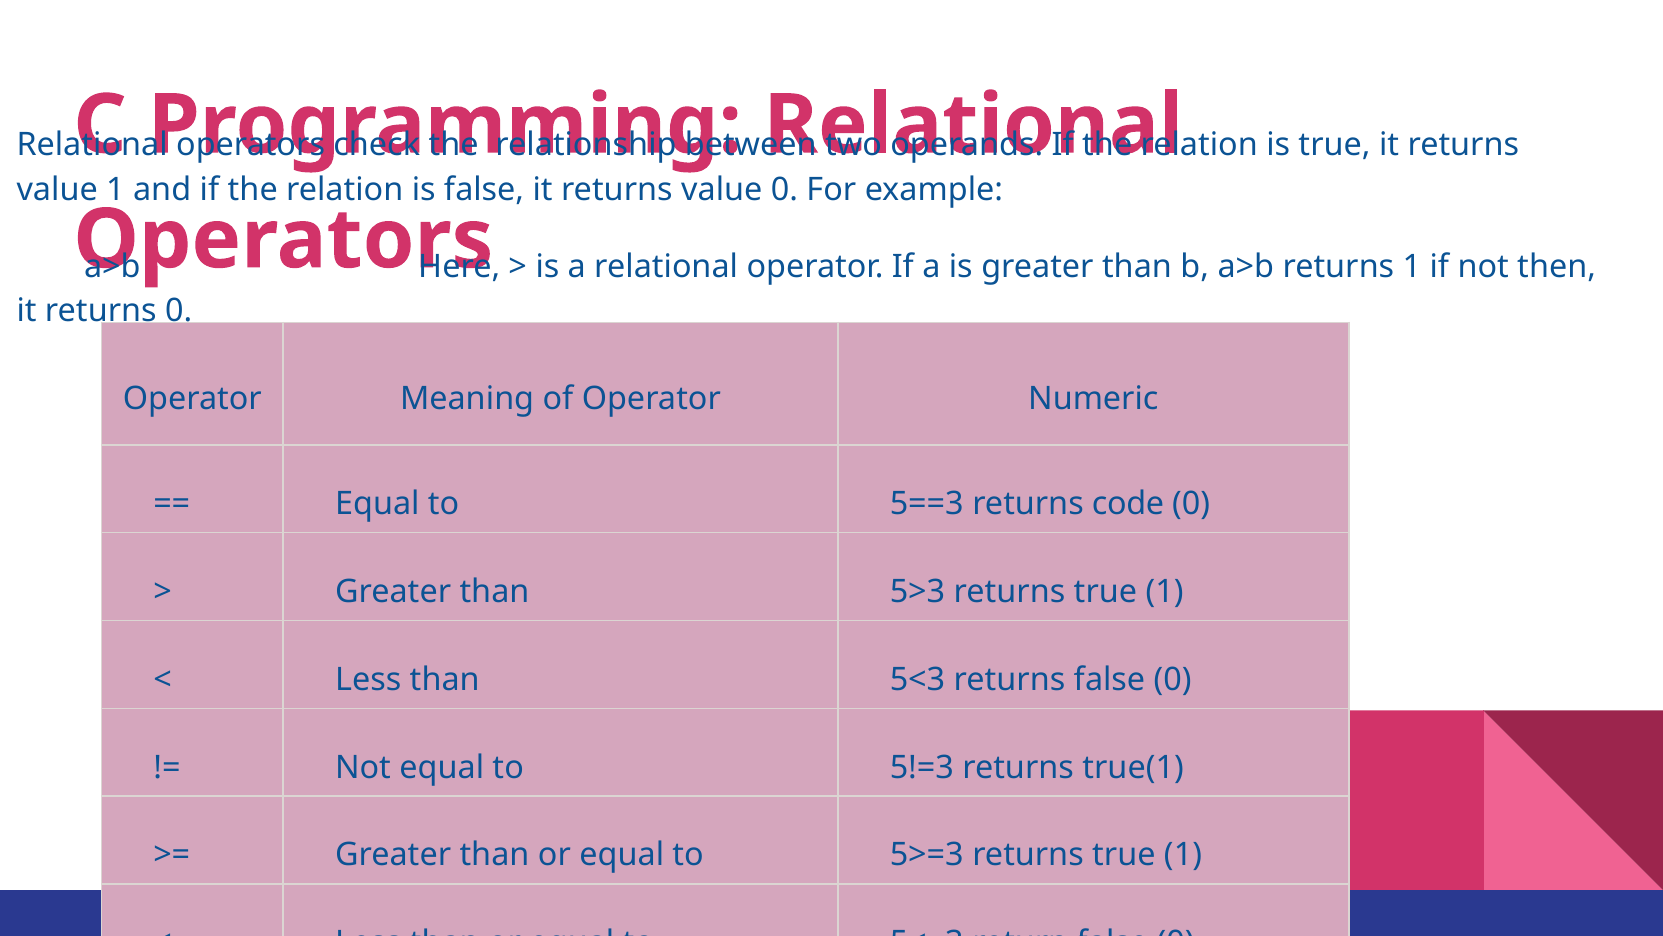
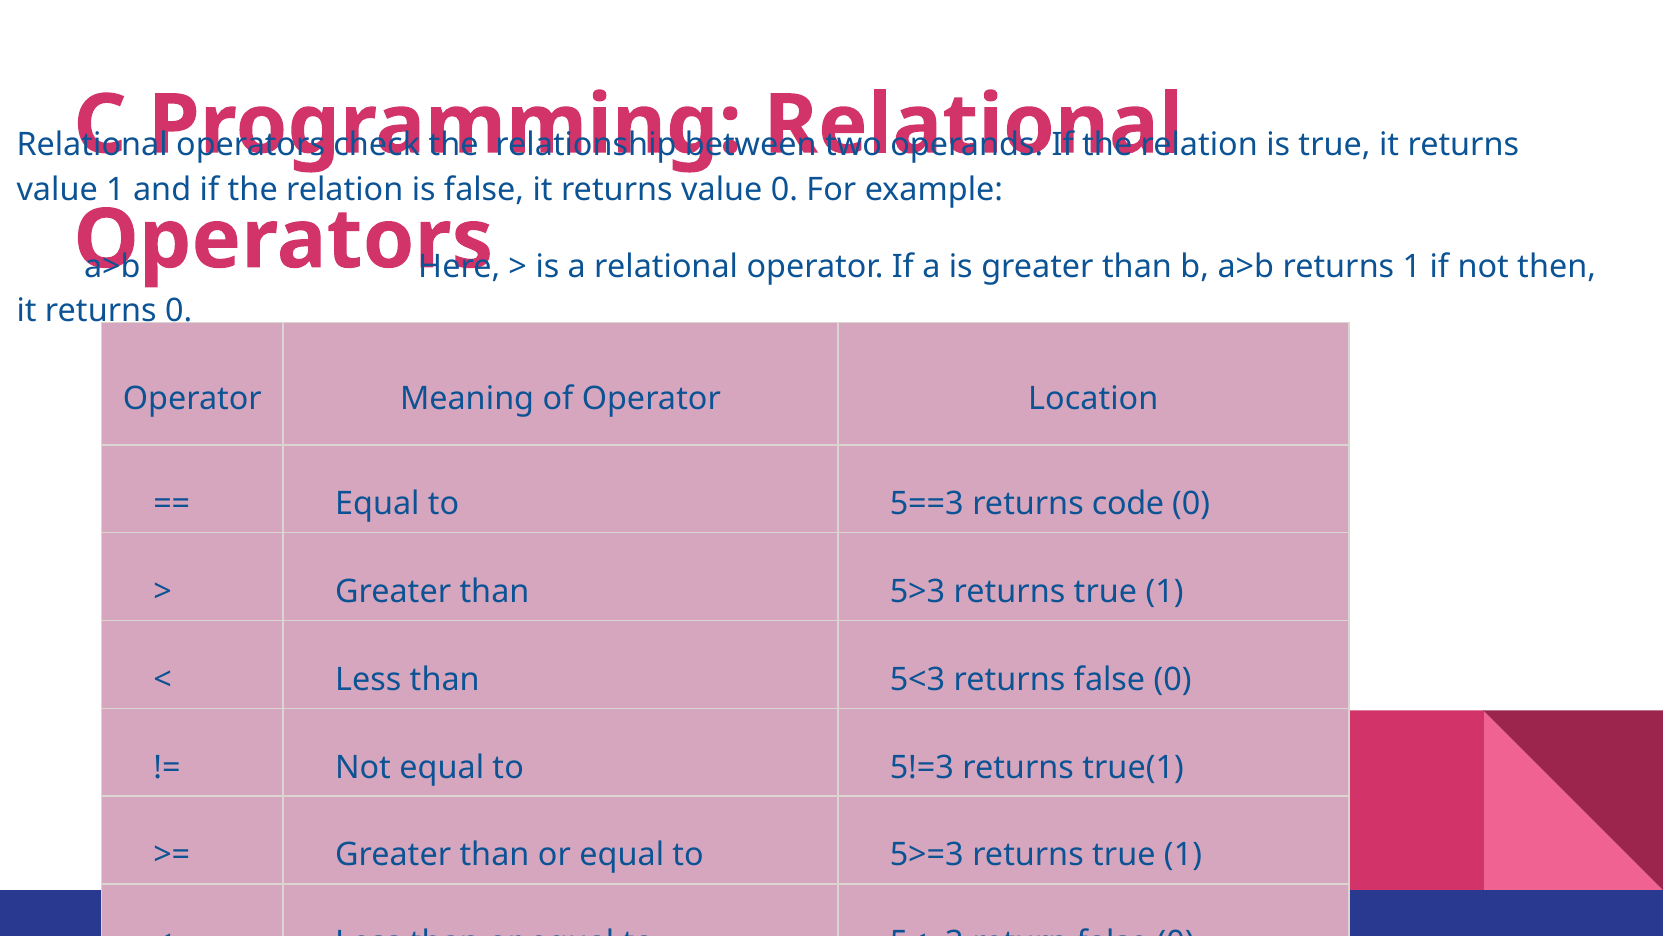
Numeric: Numeric -> Location (1093, 398)
